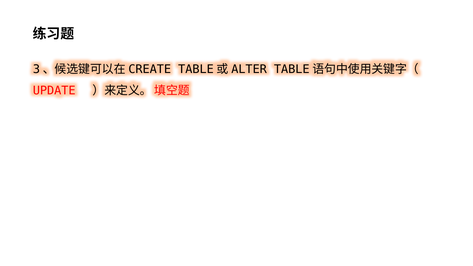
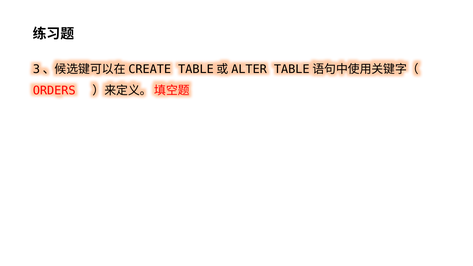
UPDATE: UPDATE -> ORDERS (54, 90)
